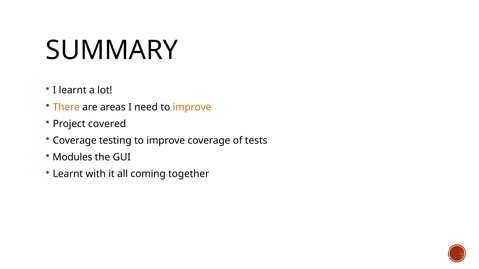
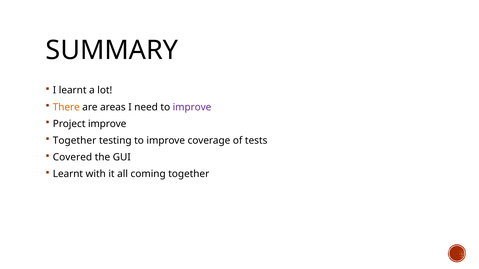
improve colour: orange -> purple (192, 107)
Project covered: covered -> improve (107, 124)
Coverage: Coverage -> Together (75, 141)
Modules: Modules -> Covered (72, 158)
